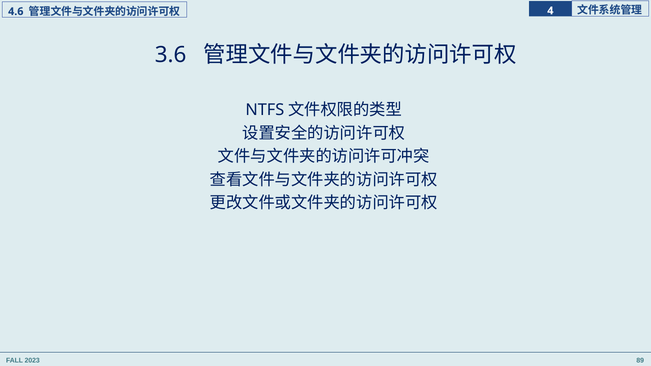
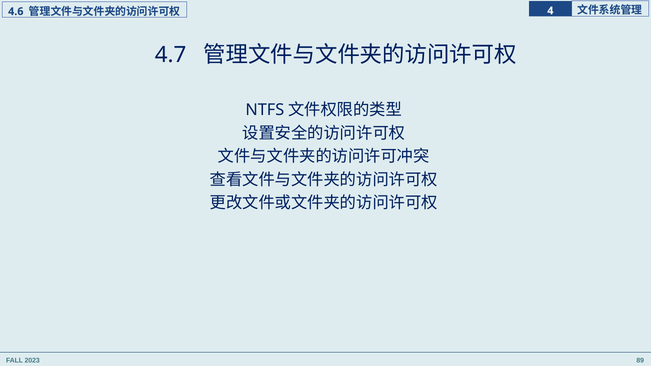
3.6: 3.6 -> 4.7 (171, 55)
